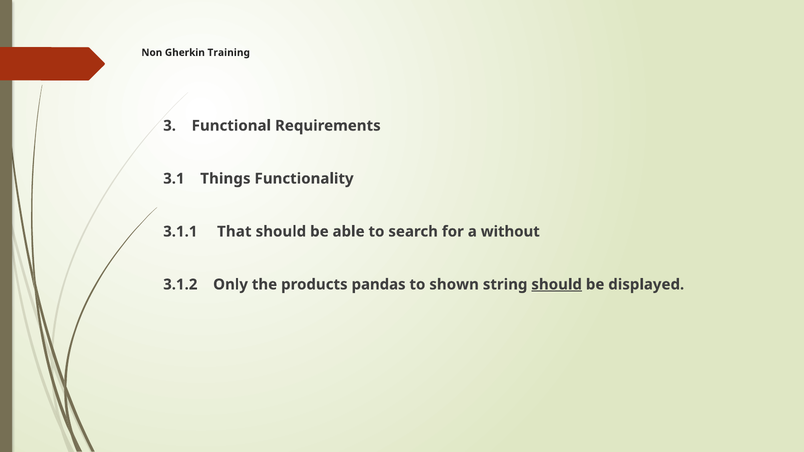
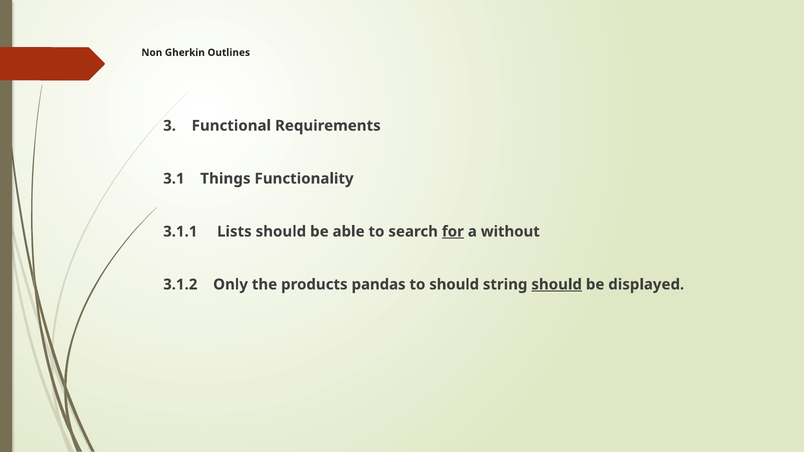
Training: Training -> Outlines (229, 53)
That: That -> Lists (234, 232)
for underline: none -> present (453, 232)
to shown: shown -> should (454, 285)
